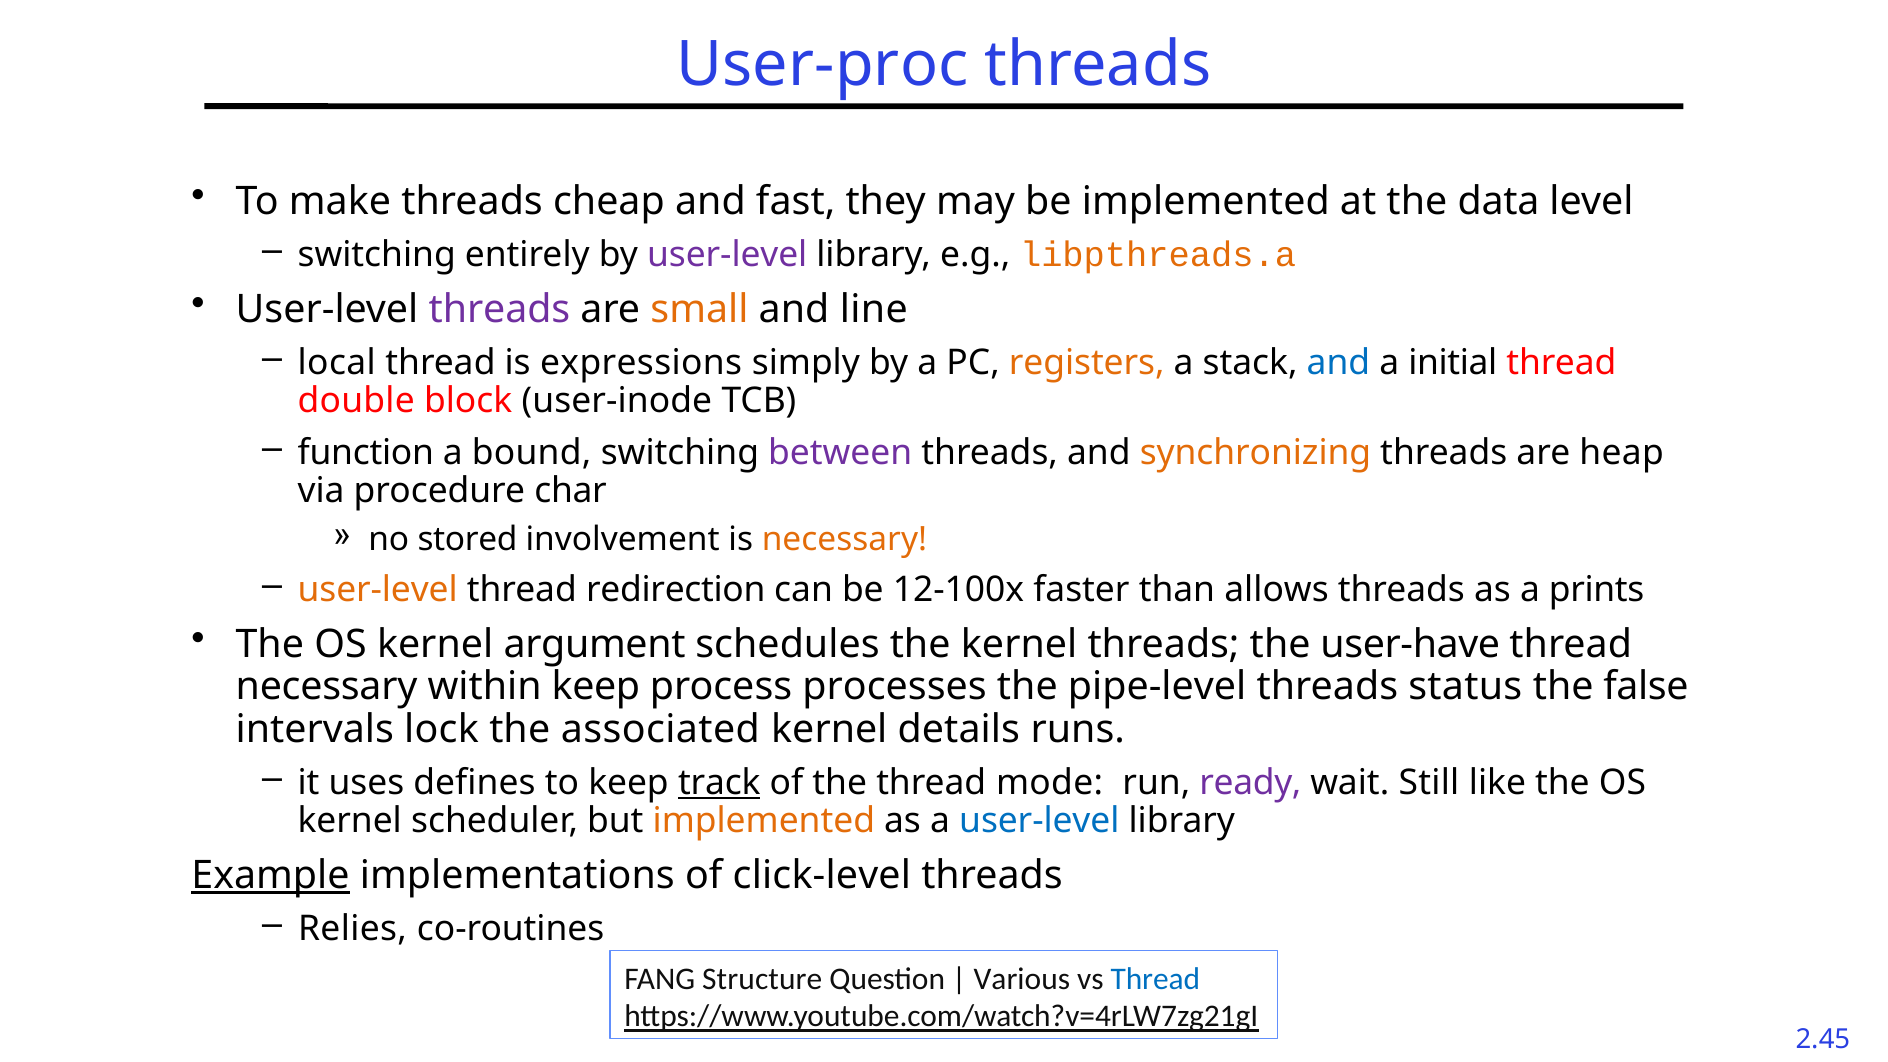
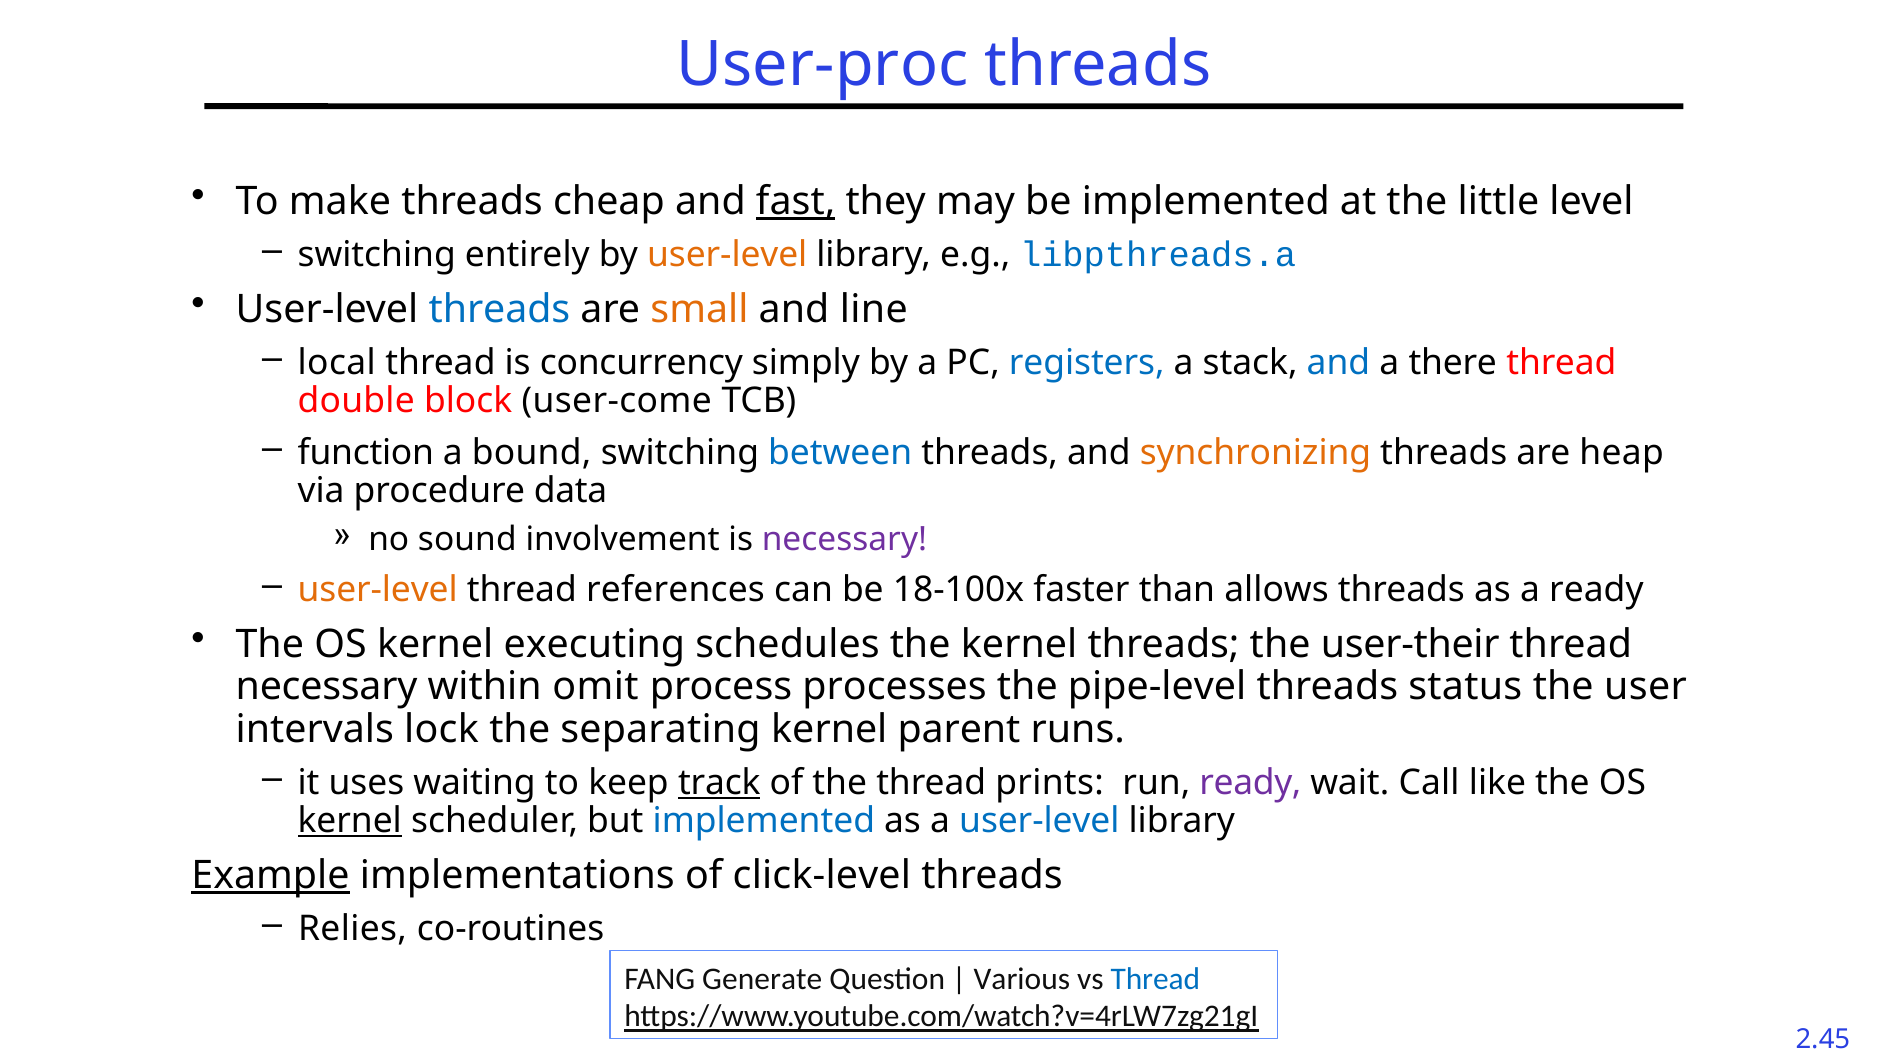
fast underline: none -> present (796, 202)
data: data -> little (1498, 202)
user-level colour: purple -> orange (727, 255)
libpthreads.a colour: orange -> blue (1158, 255)
threads colour: purple -> blue (499, 310)
expressions: expressions -> concurrency (641, 363)
registers colour: orange -> blue (1087, 363)
initial: initial -> there (1453, 363)
user-inode: user-inode -> user-come (617, 401)
between colour: purple -> blue (840, 452)
char: char -> data (571, 491)
stored: stored -> sound (467, 540)
necessary colour: orange -> purple (844, 540)
redirection: redirection -> references (676, 590)
12-100x: 12-100x -> 18-100x (959, 590)
a prints: prints -> ready (1596, 590)
argument: argument -> executing (594, 644)
user-have: user-have -> user-their (1410, 644)
within keep: keep -> omit (596, 687)
false: false -> user (1645, 687)
associated: associated -> separating (661, 729)
details: details -> parent (959, 729)
defines: defines -> waiting (474, 783)
mode: mode -> prints (1050, 783)
Still: Still -> Call (1429, 783)
kernel underline: none -> present (350, 821)
implemented colour: orange -> blue (764, 821)
Structure: Structure -> Generate (762, 979)
